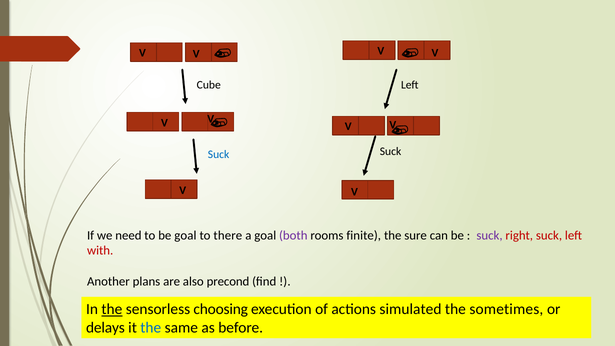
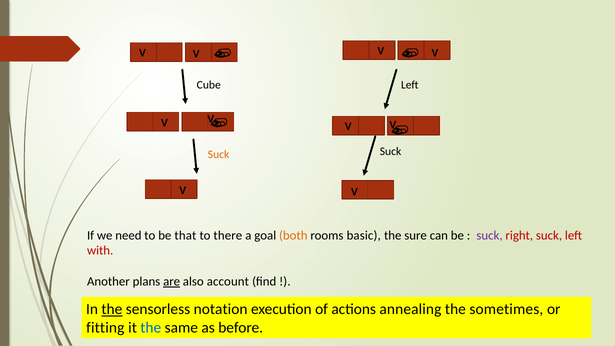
Suck colour: blue -> orange (219, 155)
be goal: goal -> that (185, 235)
both colour: purple -> orange (293, 235)
finite: finite -> basic (364, 235)
are underline: none -> present (172, 281)
precond: precond -> account (228, 281)
choosing: choosing -> notation (221, 309)
simulated: simulated -> annealing (410, 309)
delays: delays -> fitting (105, 328)
